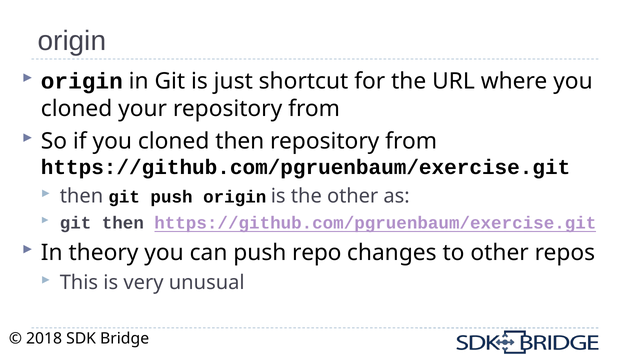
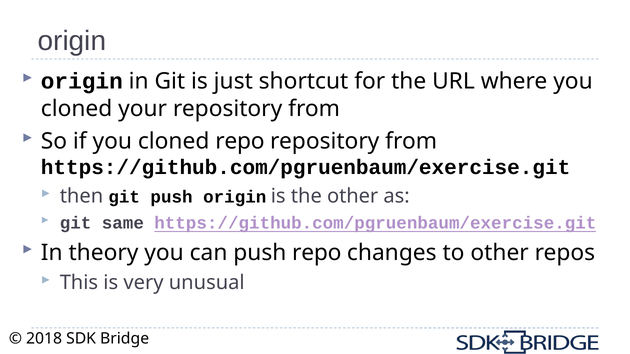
cloned then: then -> repo (240, 141)
git then: then -> same (123, 223)
